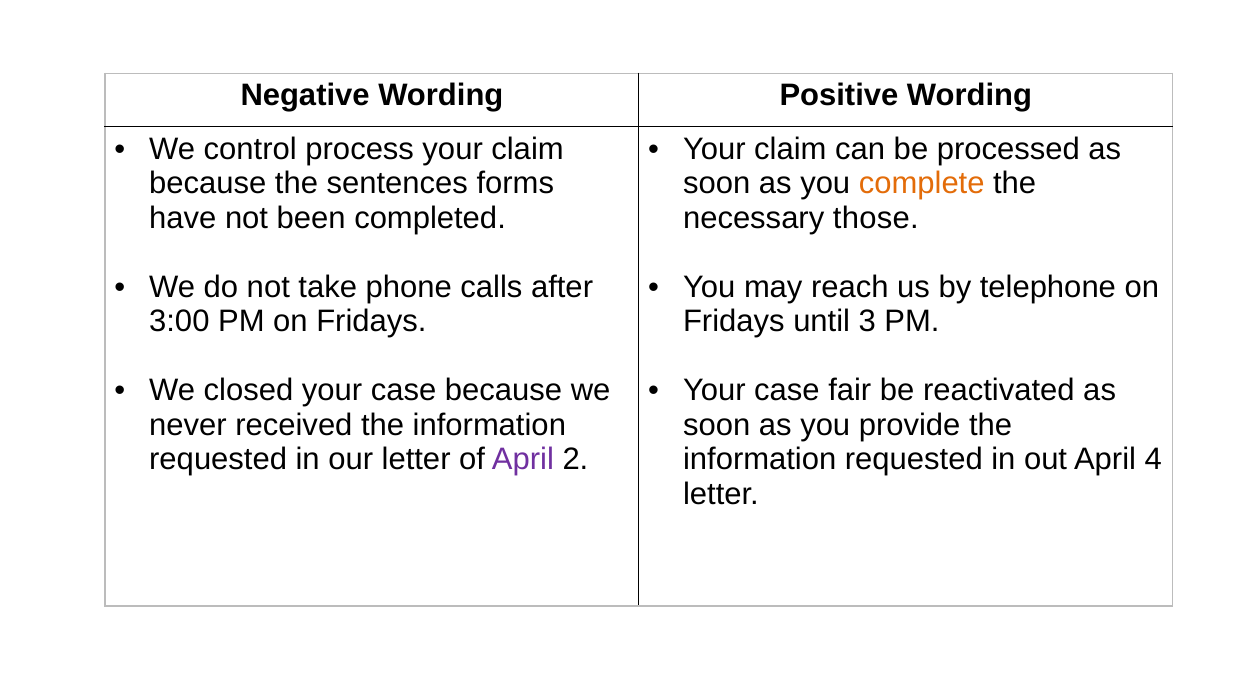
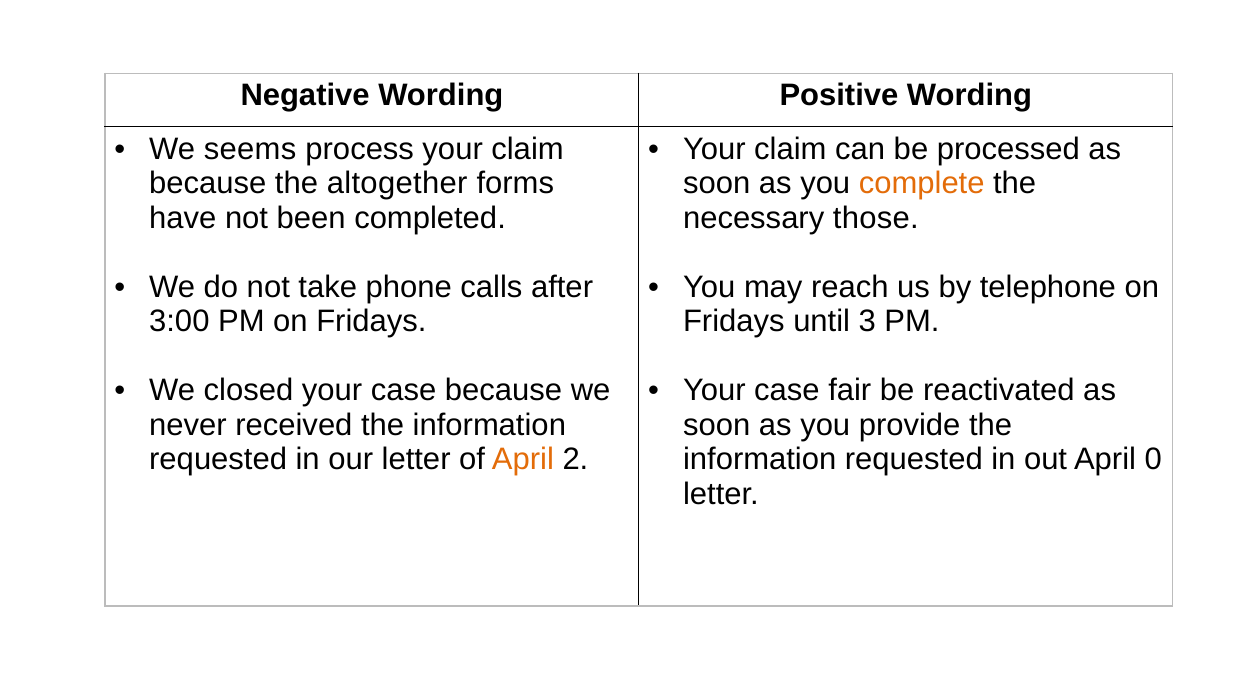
control: control -> seems (250, 149)
sentences: sentences -> altogether (397, 184)
April colour: purple -> orange (523, 460)
4: 4 -> 0 (1153, 460)
